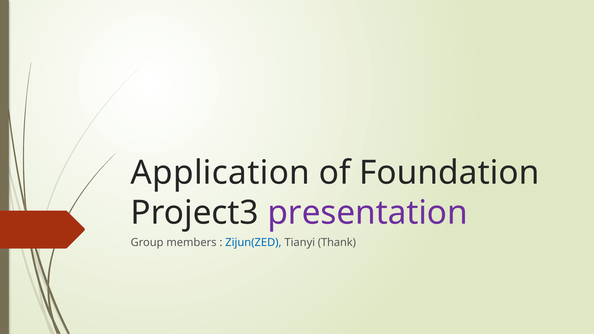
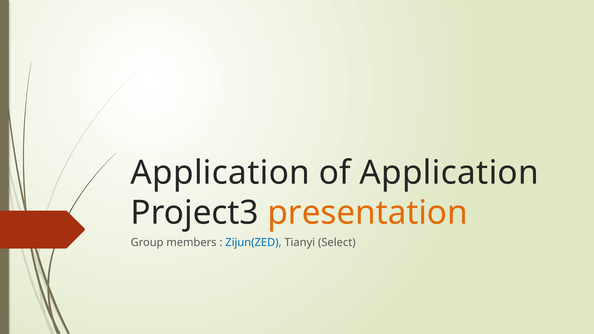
of Foundation: Foundation -> Application (449, 173)
presentation colour: purple -> orange (368, 213)
Thank: Thank -> Select (337, 242)
